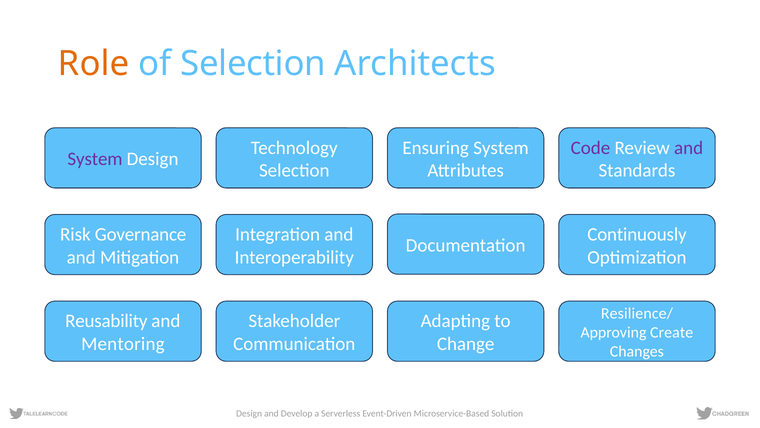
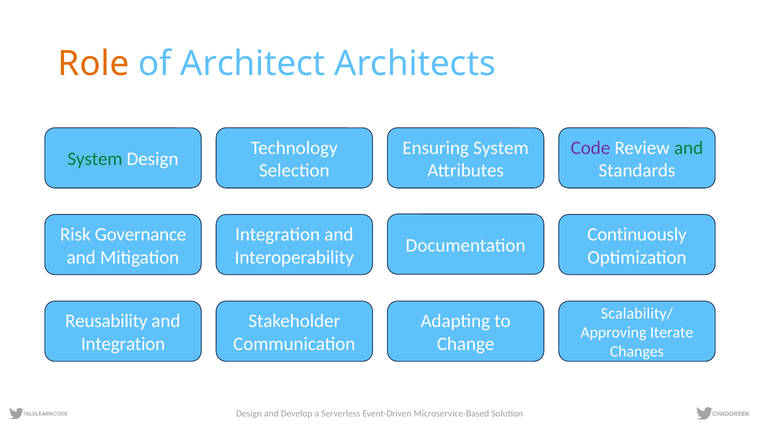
of Selection: Selection -> Architect (253, 64)
and colour: purple -> green (689, 148)
System colour: purple -> green (95, 159)
Resilience/: Resilience/ -> Scalability/ (637, 313)
Create: Create -> Iterate (672, 332)
Mentoring: Mentoring -> Integration (123, 344)
